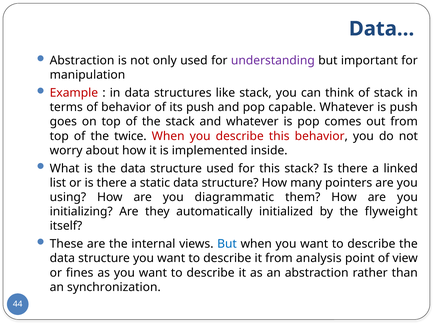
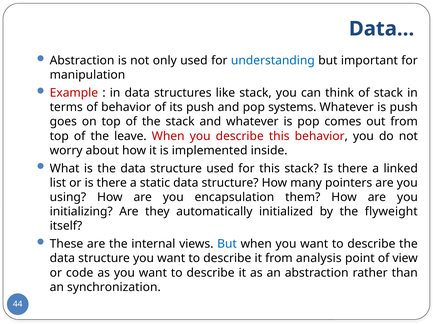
understanding colour: purple -> blue (273, 61)
capable: capable -> systems (292, 108)
twice: twice -> leave (130, 136)
diagrammatic: diagrammatic -> encapsulation (234, 198)
fines: fines -> code (80, 273)
